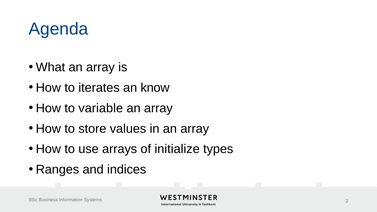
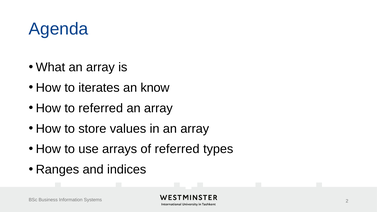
to variable: variable -> referred (101, 108)
of initialize: initialize -> referred (177, 149)
